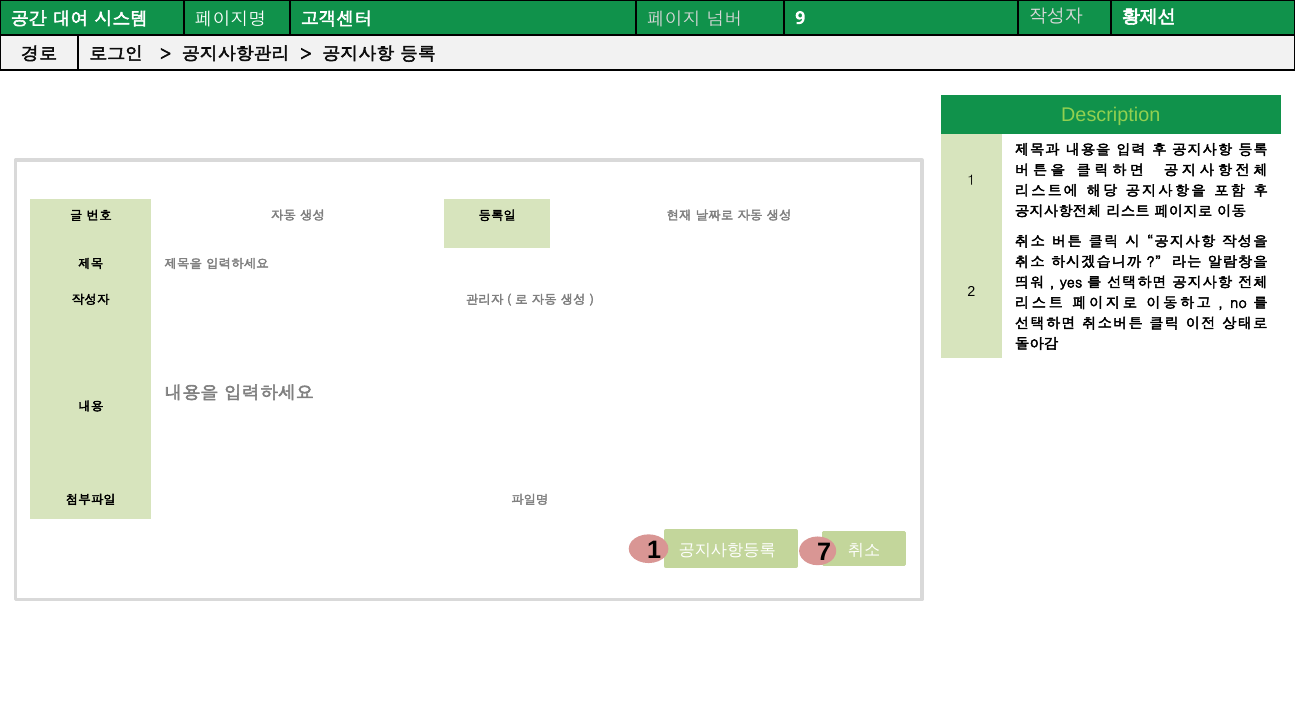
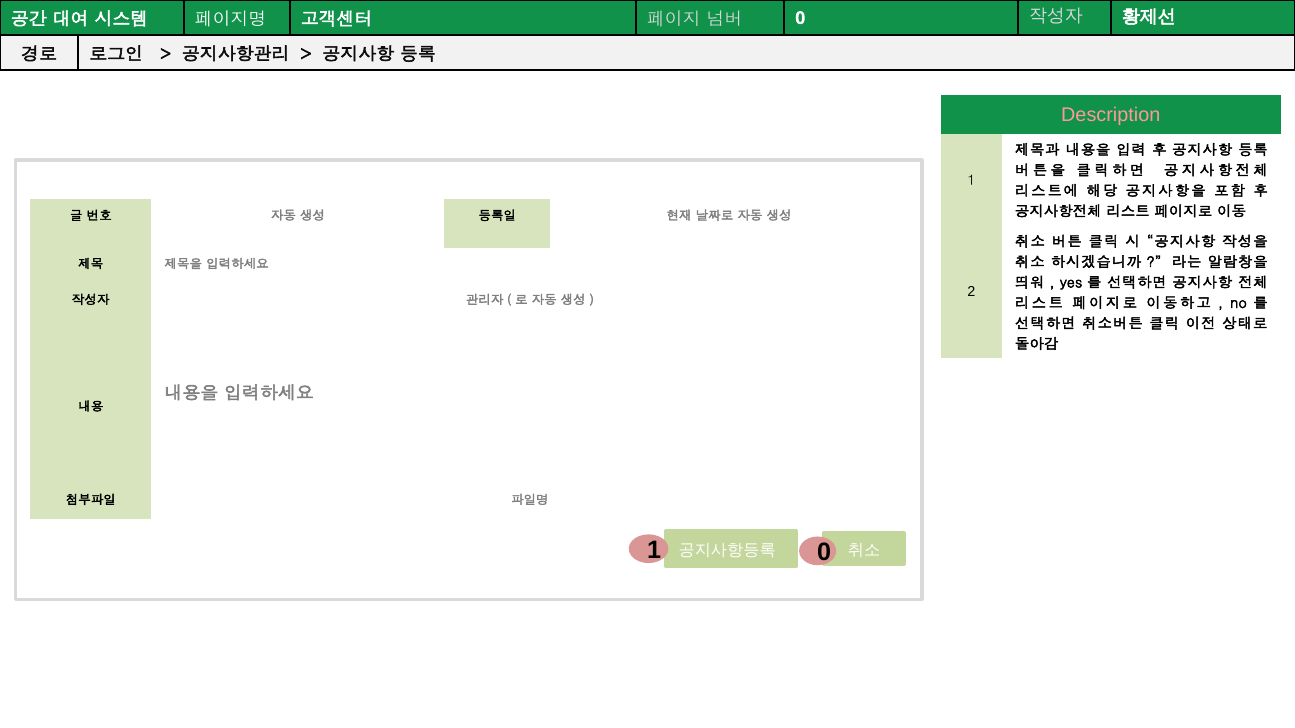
9: 9 -> 0 (800, 18)
Description colour: light green -> pink (1111, 115)
1 7: 7 -> 0 (824, 553)
